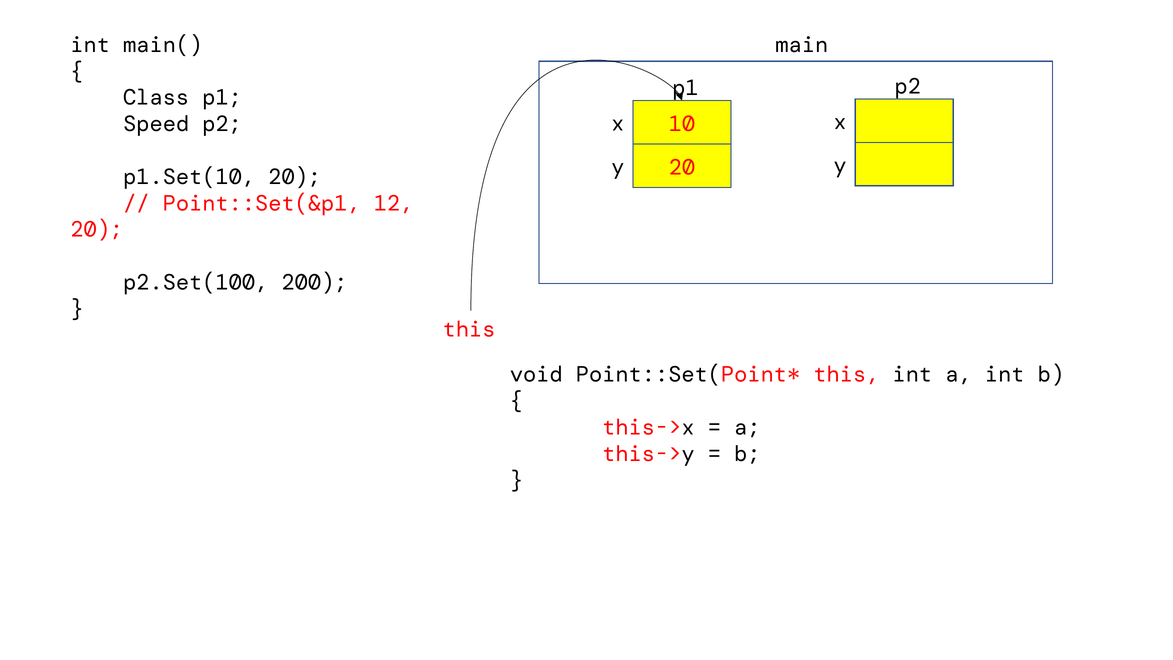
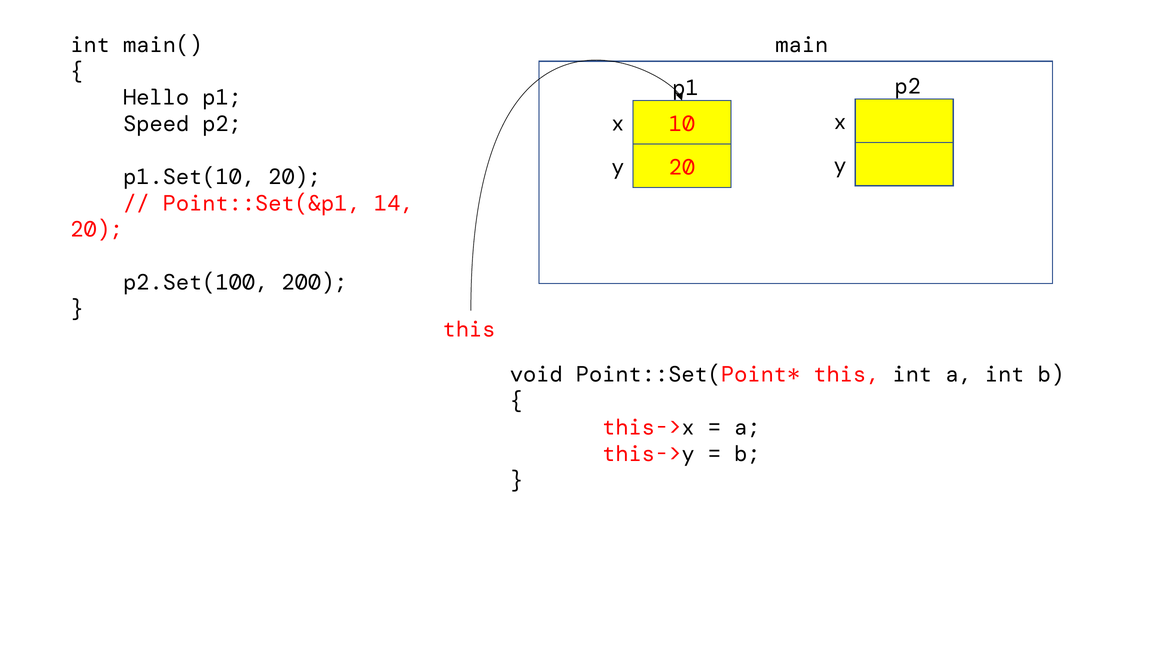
Class: Class -> Hello (156, 98)
12: 12 -> 14 (394, 203)
